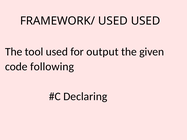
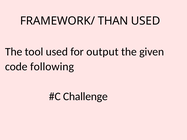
FRAMEWORK/ USED: USED -> THAN (113, 21)
Declaring: Declaring -> Challenge (85, 97)
